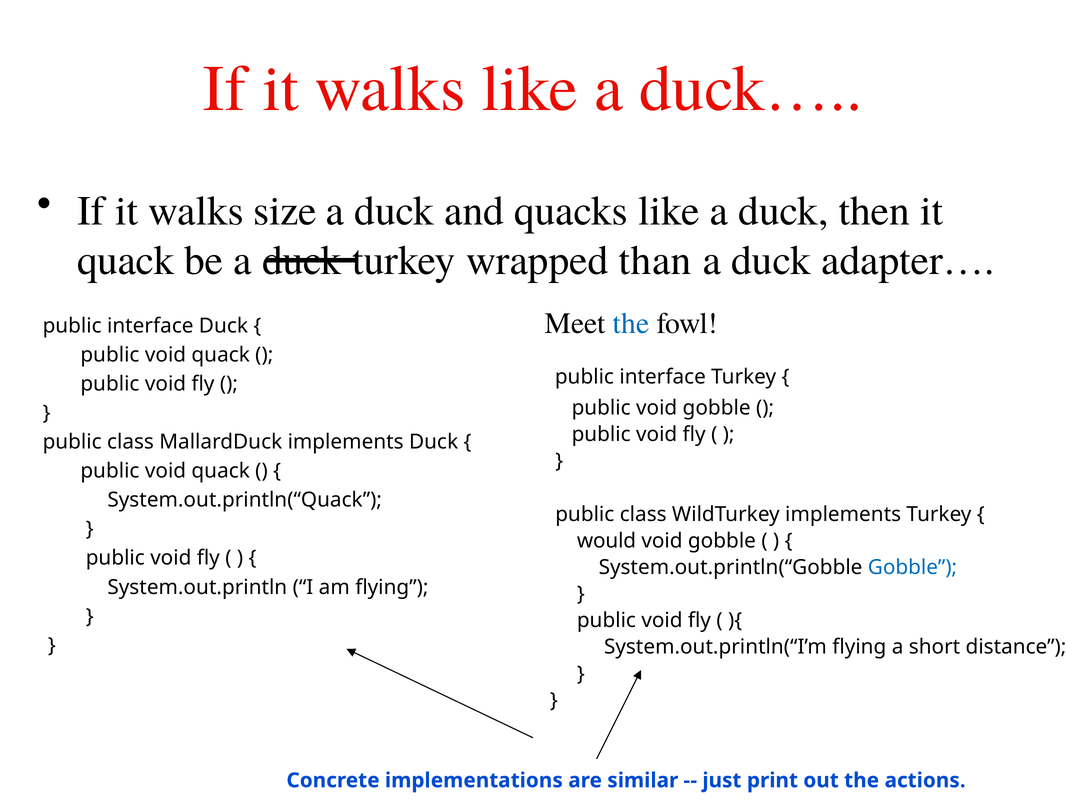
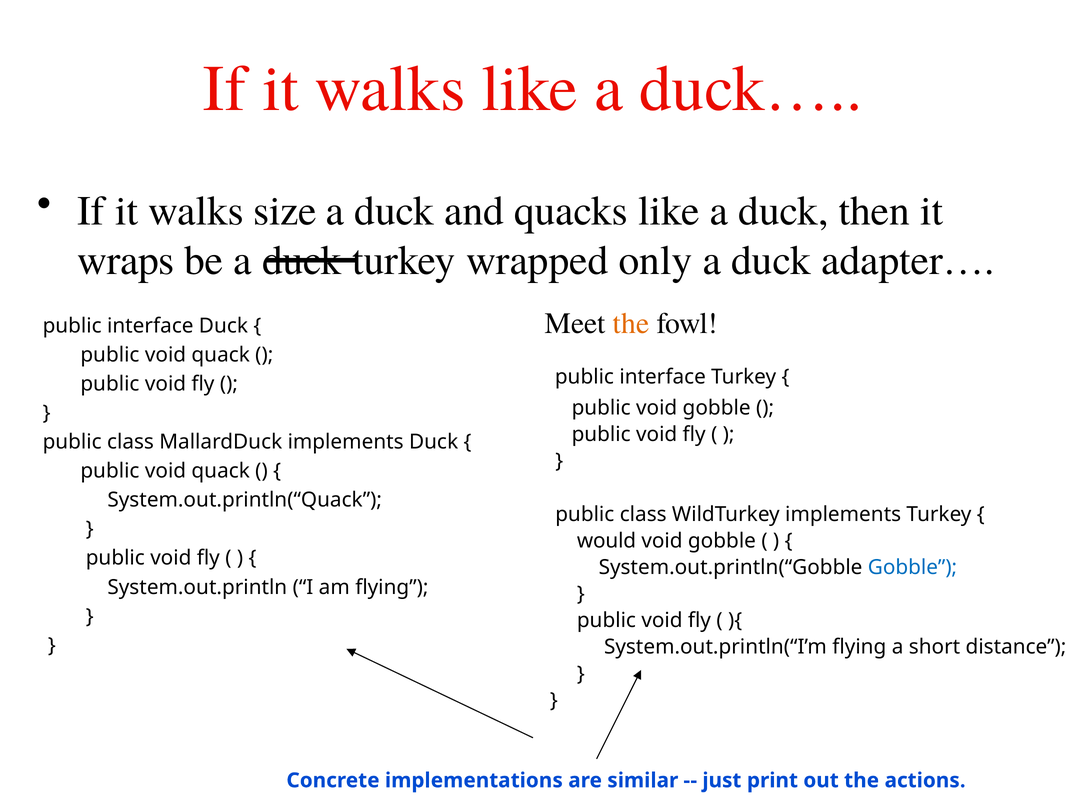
quack: quack -> wraps (126, 261)
than: than -> only (656, 261)
the colour: blue -> orange (631, 323)
